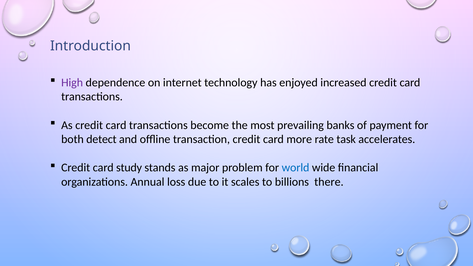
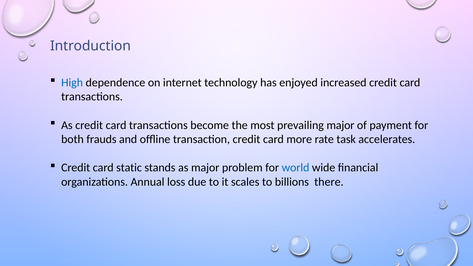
High colour: purple -> blue (72, 83)
prevailing banks: banks -> major (340, 125)
detect: detect -> frauds (101, 139)
study: study -> static (129, 168)
